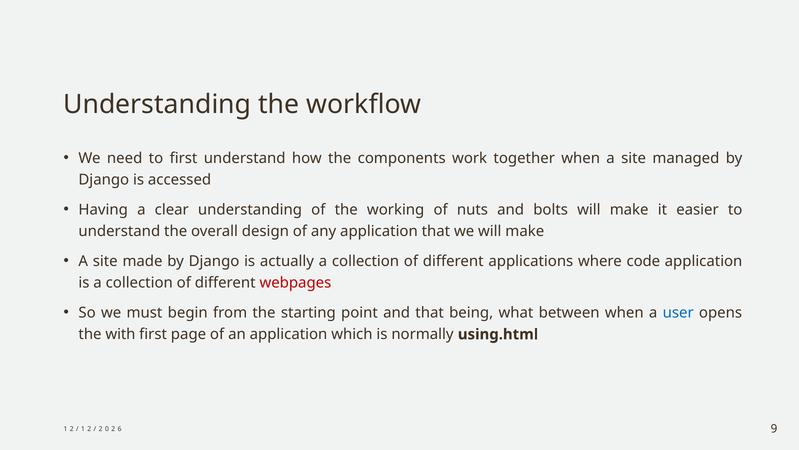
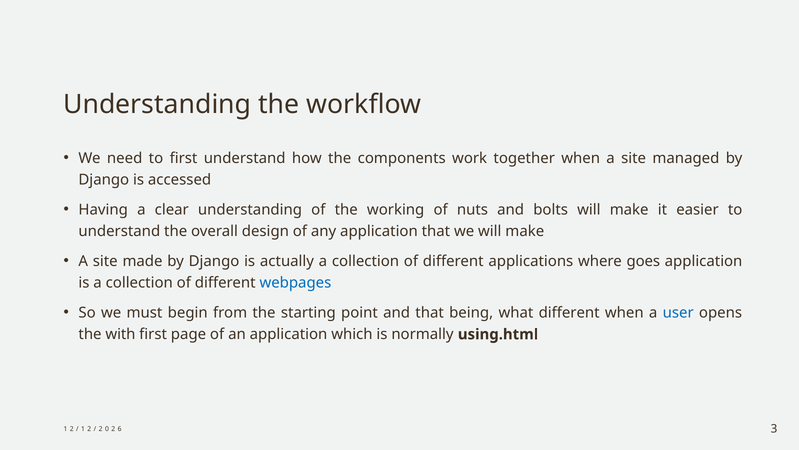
code: code -> goes (643, 261)
webpages colour: red -> blue (295, 283)
what between: between -> different (569, 312)
9: 9 -> 3 (774, 428)
